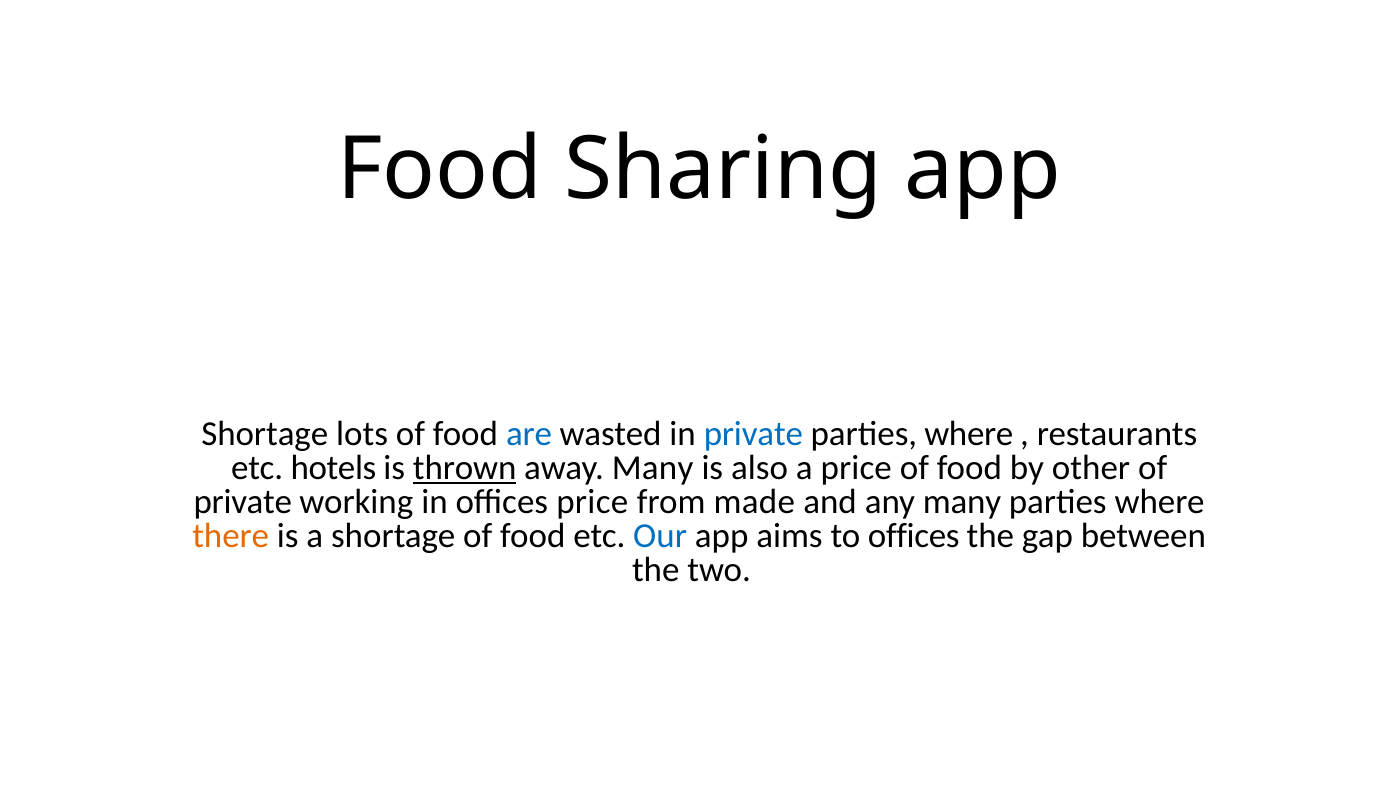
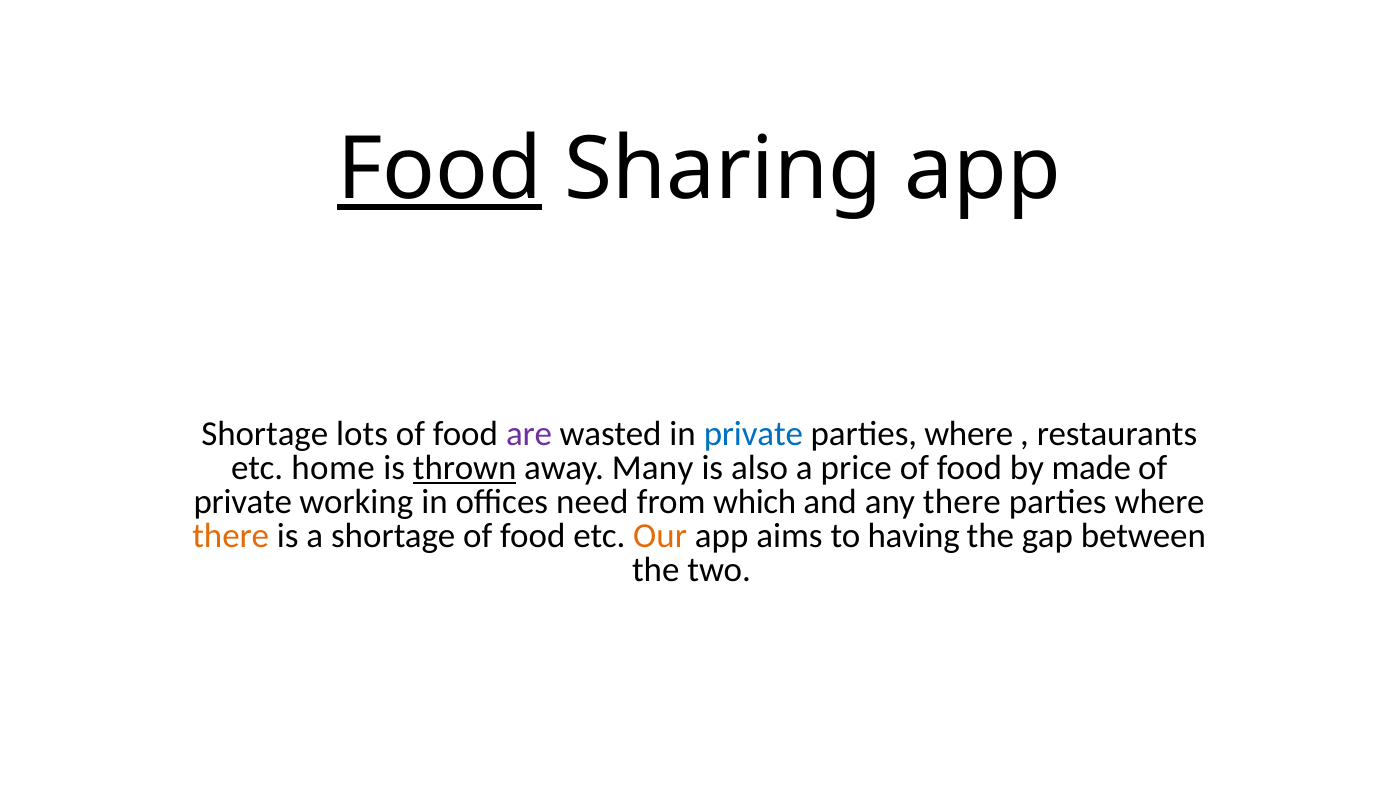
Food underline: none -> present (440, 169)
are colour: blue -> purple (529, 434)
hotels: hotels -> home (333, 468)
other: other -> made (1091, 468)
offices price: price -> need (592, 502)
made: made -> which (755, 502)
any many: many -> there (962, 502)
Our colour: blue -> orange (660, 536)
to offices: offices -> having (914, 536)
